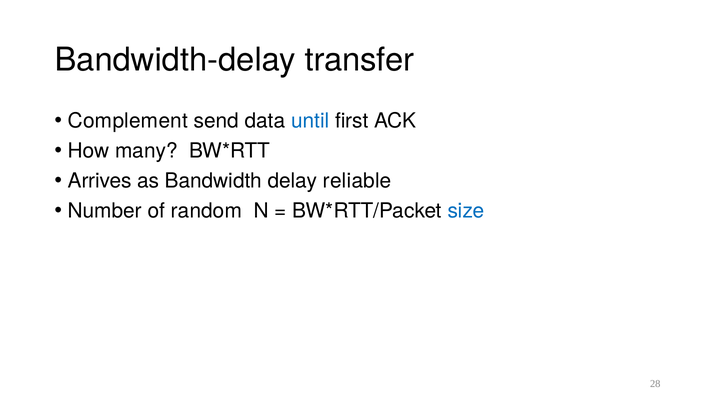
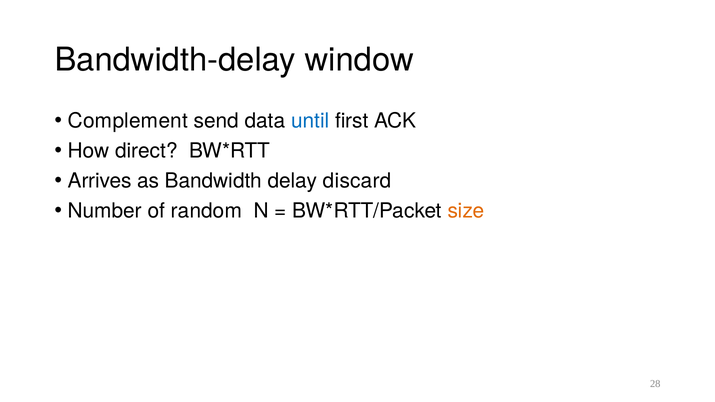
transfer: transfer -> window (359, 60)
many: many -> direct (146, 151)
reliable: reliable -> discard (357, 181)
size colour: blue -> orange (466, 211)
